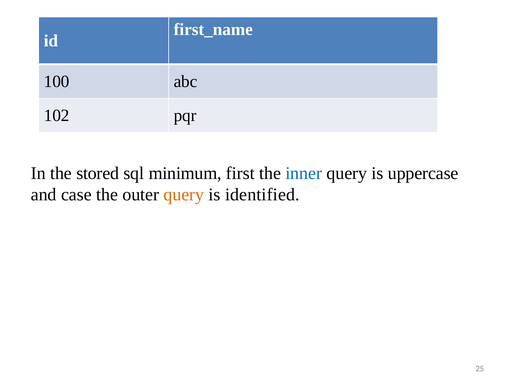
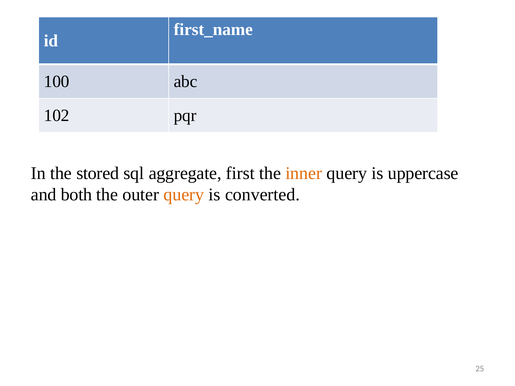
minimum: minimum -> aggregate (185, 173)
inner colour: blue -> orange (304, 173)
case: case -> both (76, 195)
identified: identified -> converted (262, 195)
